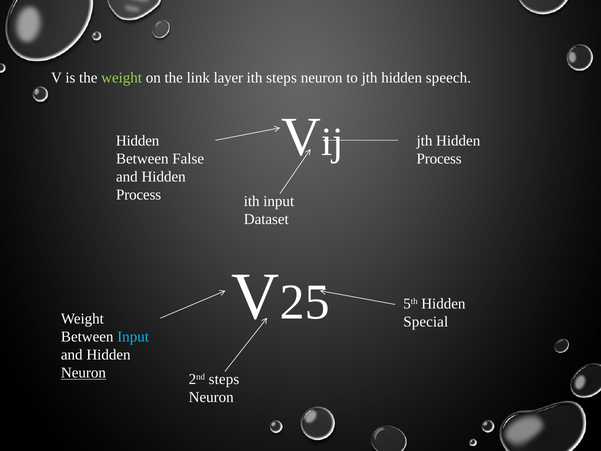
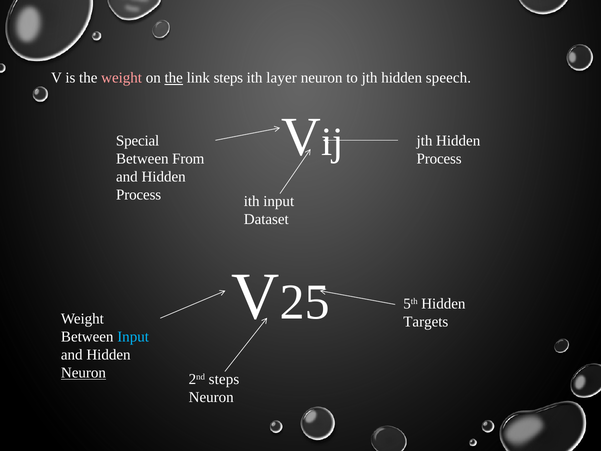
weight colour: light green -> pink (122, 78)
the underline: none -> present (174, 78)
link layer: layer -> steps (228, 78)
ith steps: steps -> layer (282, 78)
Hidden: Hidden -> Special (138, 141)
False: False -> From (188, 159)
Special: Special -> Targets (426, 322)
